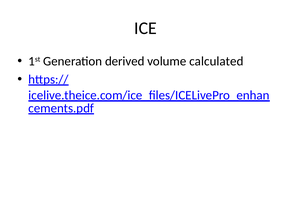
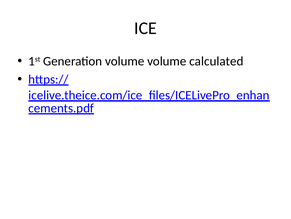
Generation derived: derived -> volume (125, 61)
